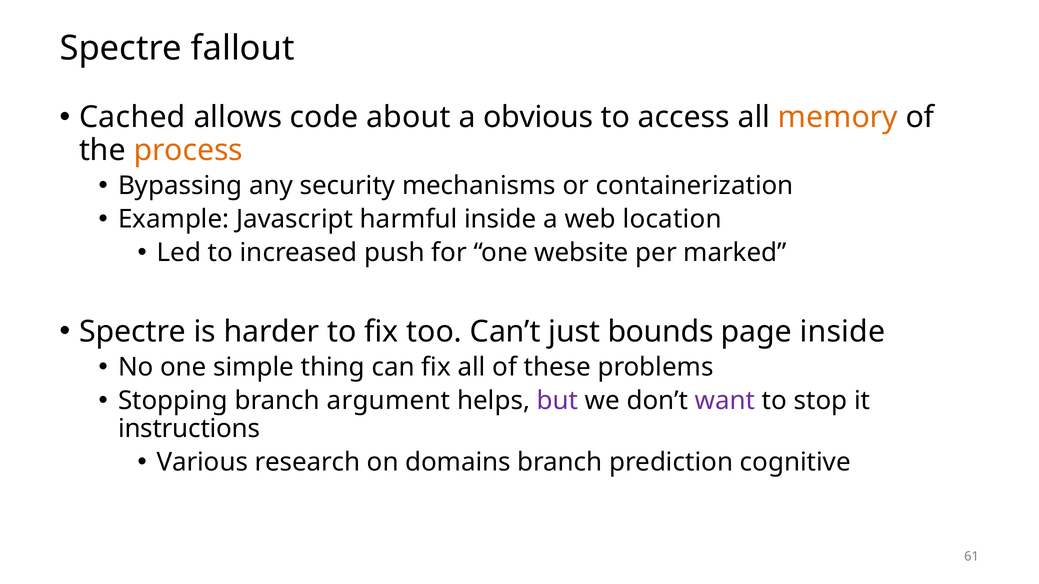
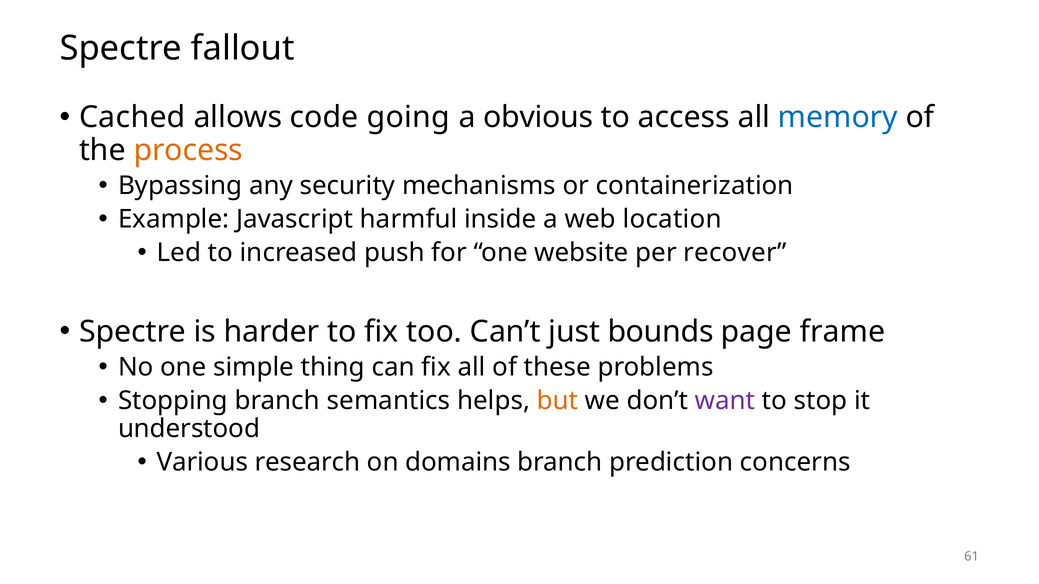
about: about -> going (408, 117)
memory colour: orange -> blue (838, 117)
marked: marked -> recover (735, 253)
page inside: inside -> frame (843, 332)
argument: argument -> semantics (389, 401)
but colour: purple -> orange (557, 401)
instructions: instructions -> understood (189, 429)
cognitive: cognitive -> concerns (795, 463)
